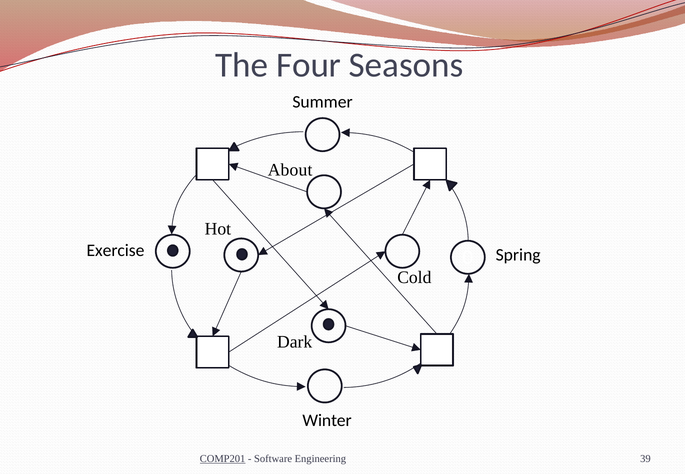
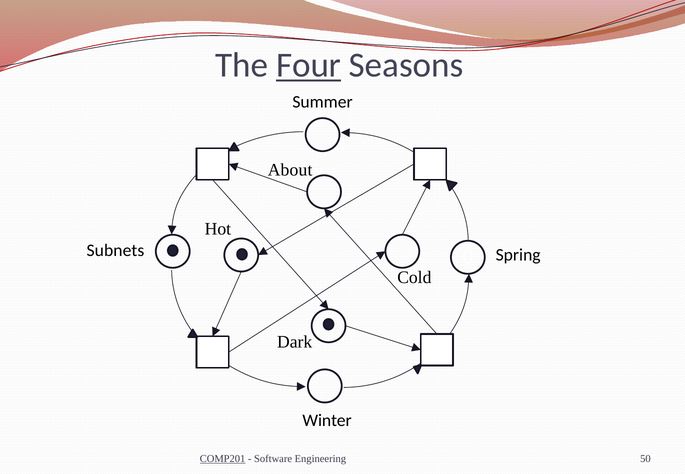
Four underline: none -> present (309, 65)
Exercise: Exercise -> Subnets (115, 250)
39: 39 -> 50 (645, 459)
